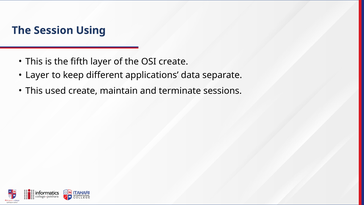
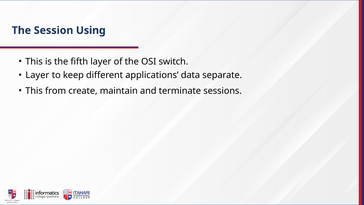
OSI create: create -> switch (173, 61)
used: used -> from (56, 91)
